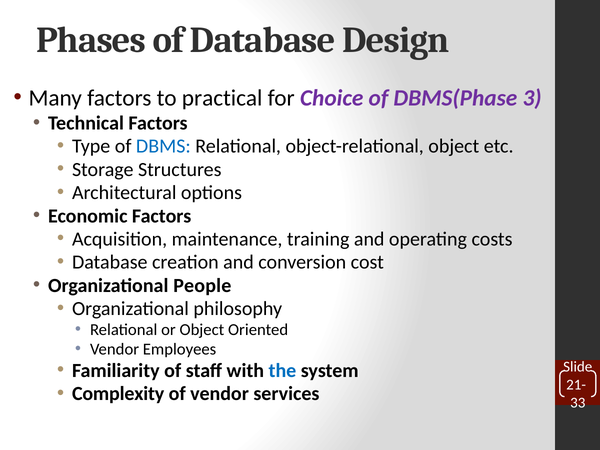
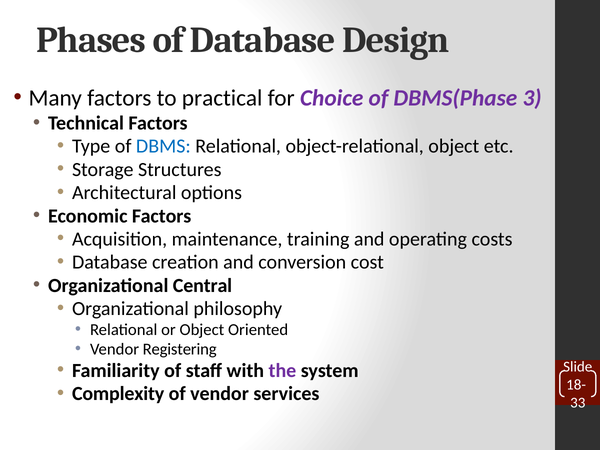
People: People -> Central (203, 286)
Employees: Employees -> Registering (180, 349)
the colour: blue -> purple (282, 371)
21-: 21- -> 18- (576, 385)
